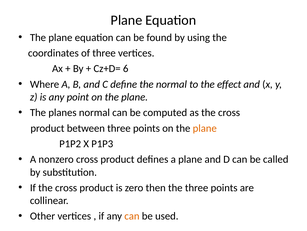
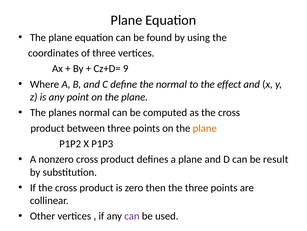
6: 6 -> 9 (126, 68)
called: called -> result (276, 159)
can colour: orange -> purple (132, 215)
